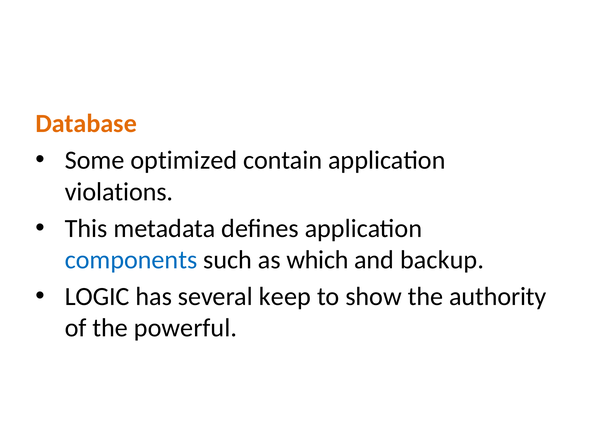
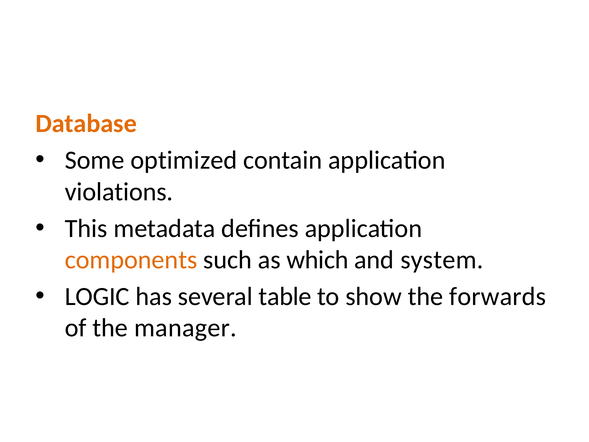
components colour: blue -> orange (131, 260)
backup: backup -> system (442, 260)
keep: keep -> table (285, 296)
authority: authority -> forwards (498, 296)
powerful: powerful -> manager (185, 328)
